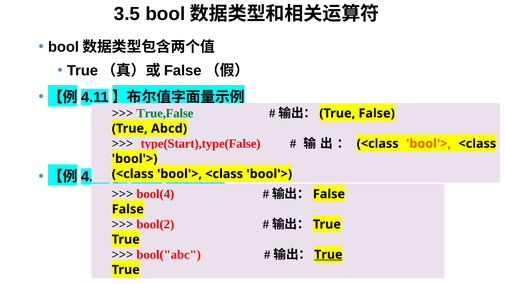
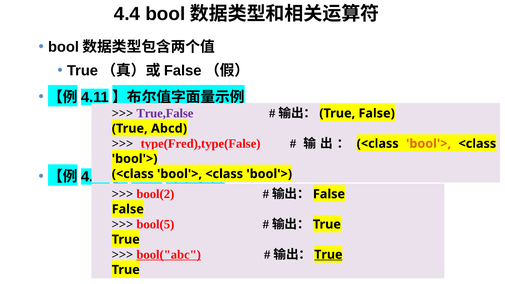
3.5: 3.5 -> 4.4 (127, 14)
True,False colour: green -> purple (165, 113)
type(Start),type(False: type(Start),type(False -> type(Fred),type(False (201, 144)
bool(4: bool(4 -> bool(2 (155, 194)
bool(2: bool(2 -> bool(5 (155, 224)
bool("abc underline: none -> present (169, 255)
